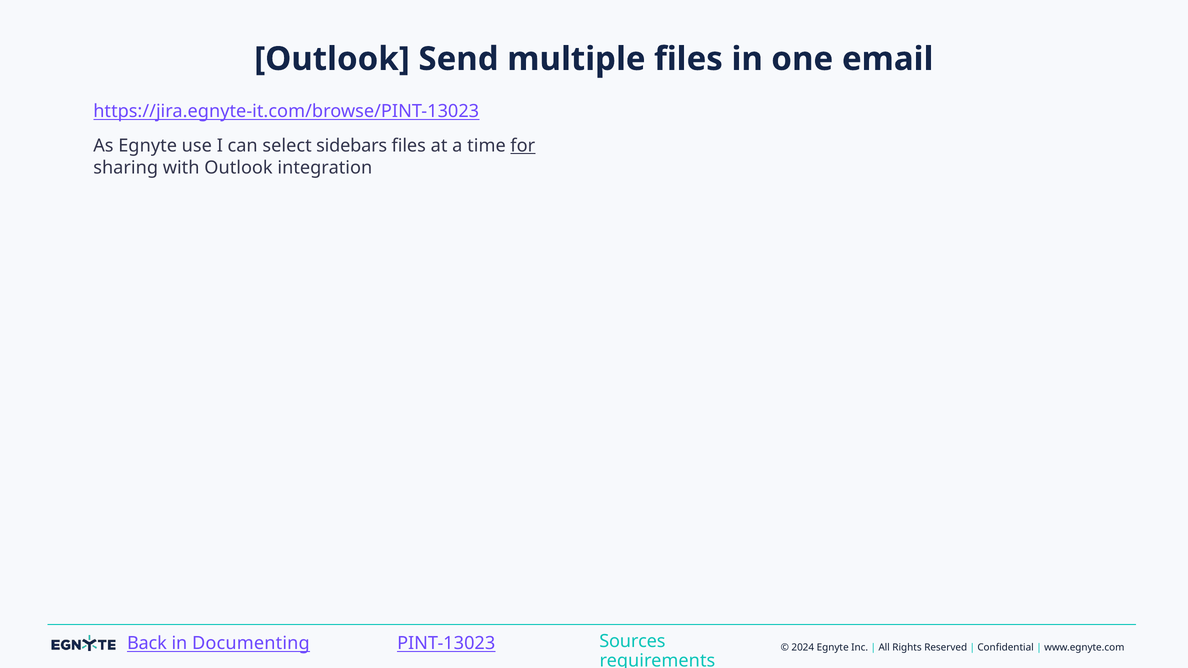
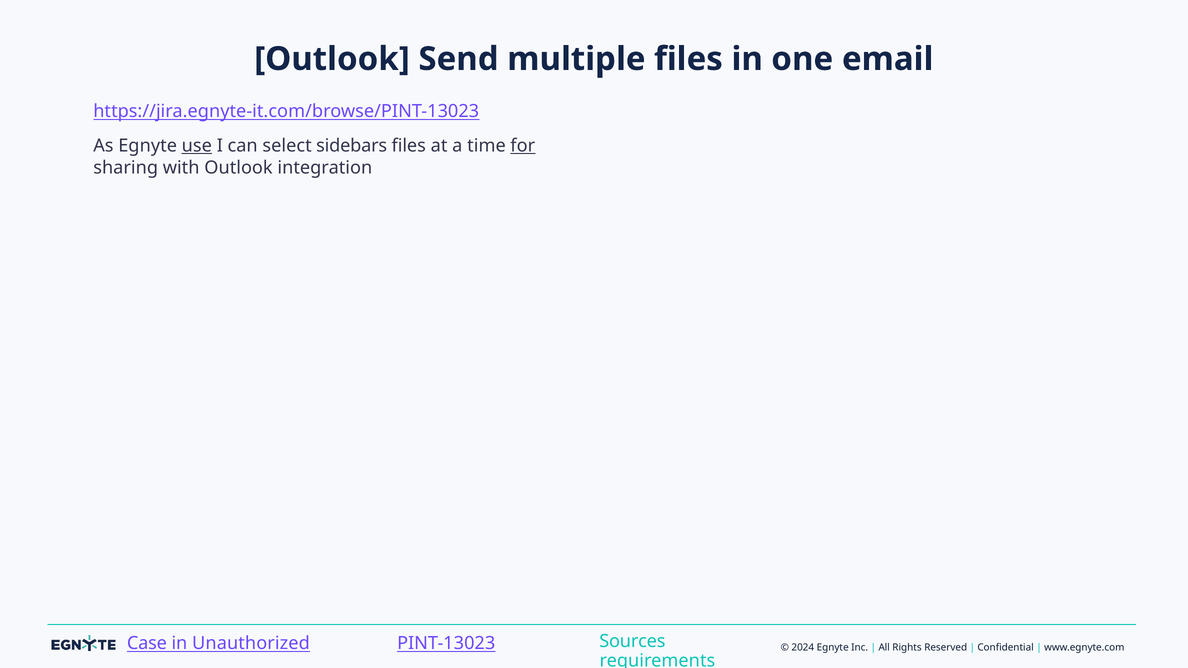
use underline: none -> present (197, 146)
Back: Back -> Case (147, 644)
Documenting: Documenting -> Unauthorized (251, 644)
